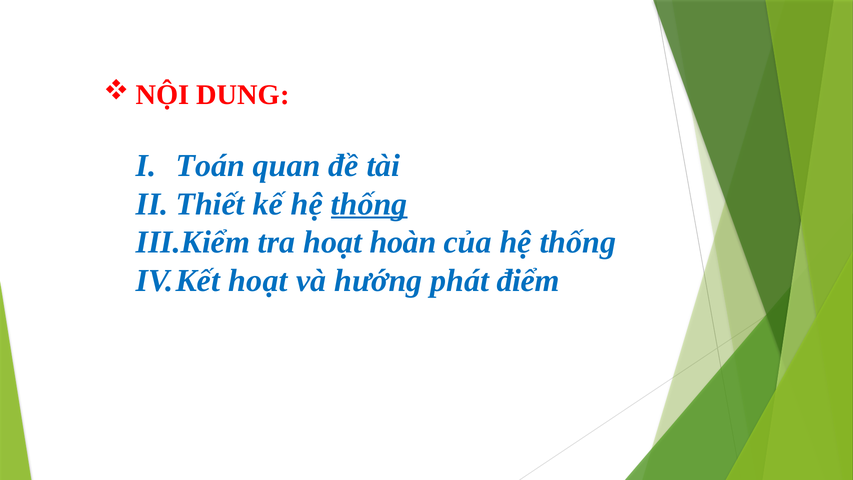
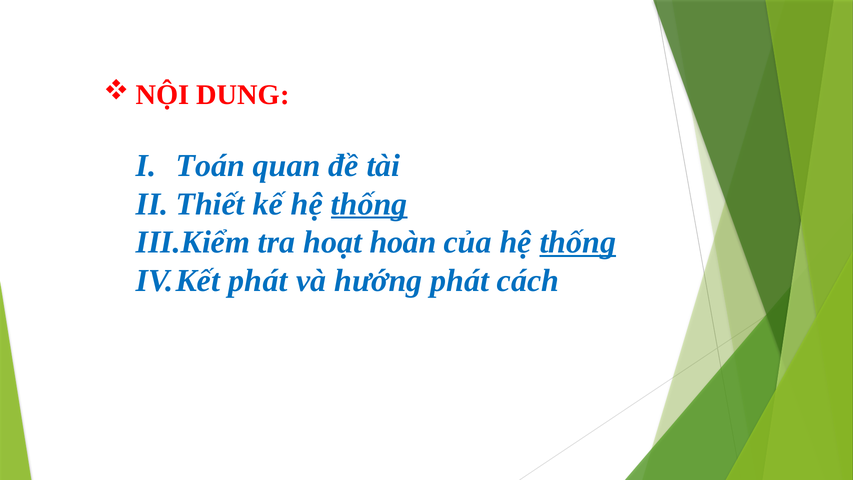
thống underline: none -> present (578, 242)
hoạt: hoạt -> phát (258, 281)
điểm: điểm -> cách (528, 281)
